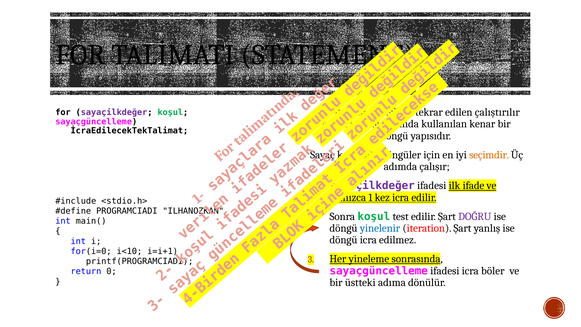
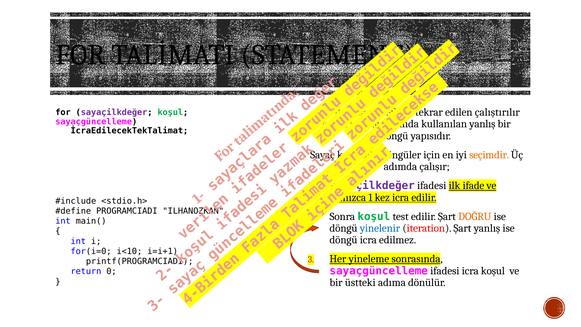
kenar: kenar -> yanlış (482, 124)
DOĞRU colour: purple -> orange (475, 216)
icra böler: böler -> koşul (493, 271)
